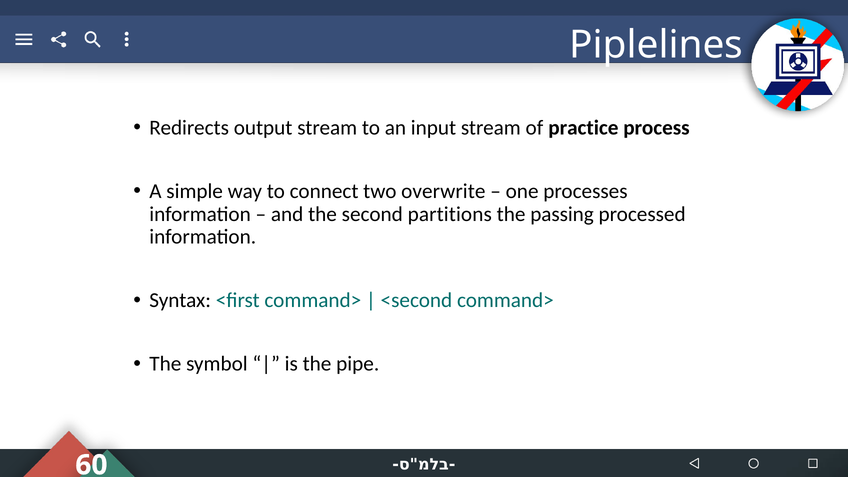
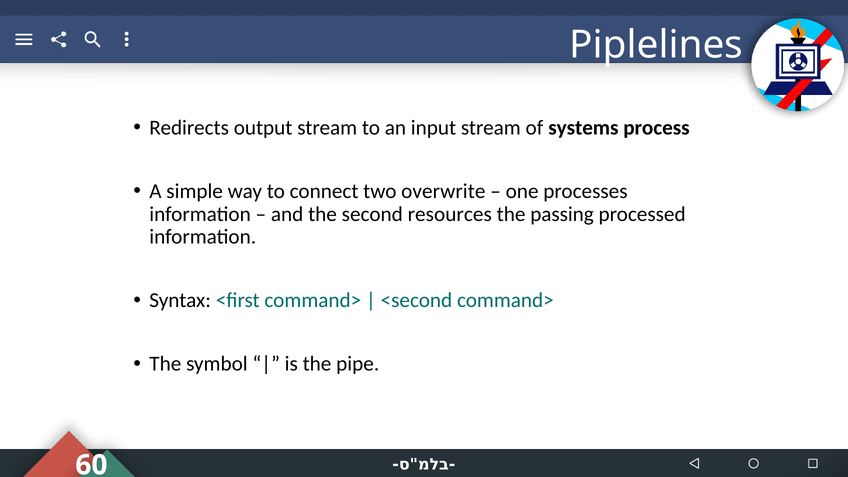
practice: practice -> systems (583, 128)
partitions: partitions -> resources (450, 214)
